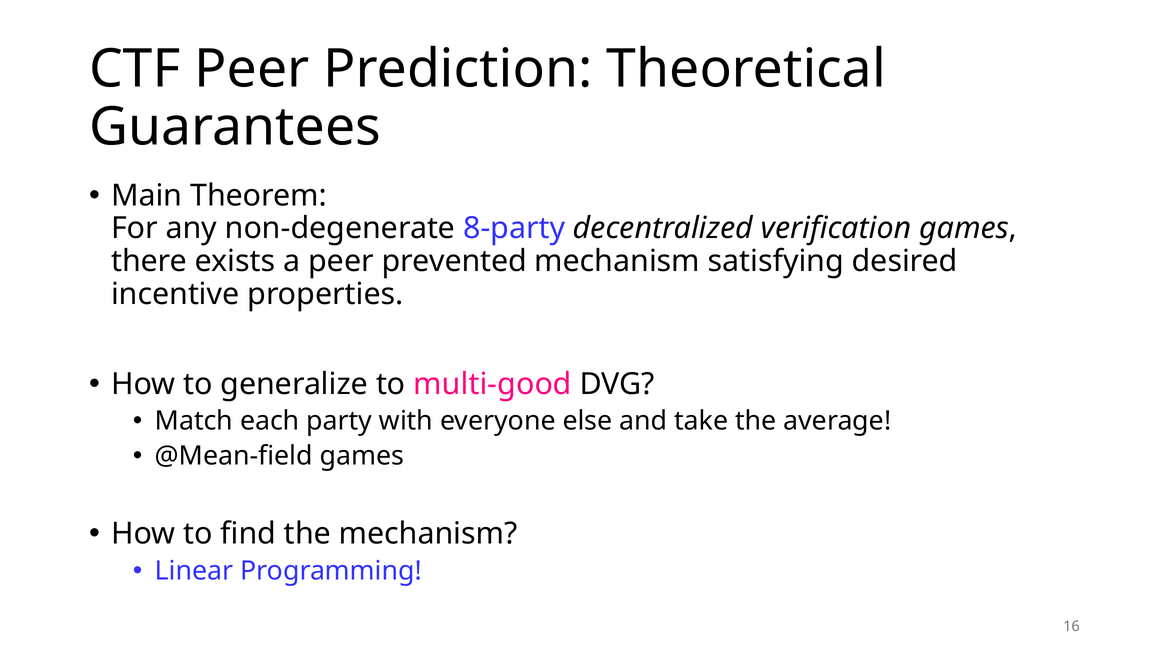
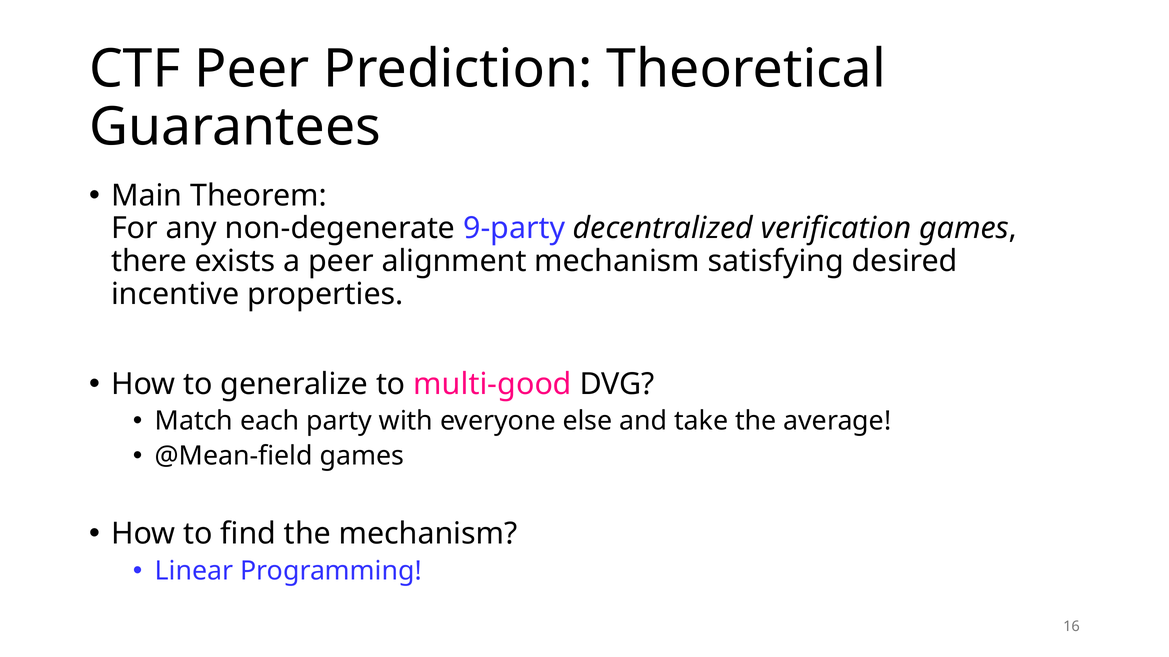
8-party: 8-party -> 9-party (514, 229)
prevented: prevented -> alignment (454, 261)
